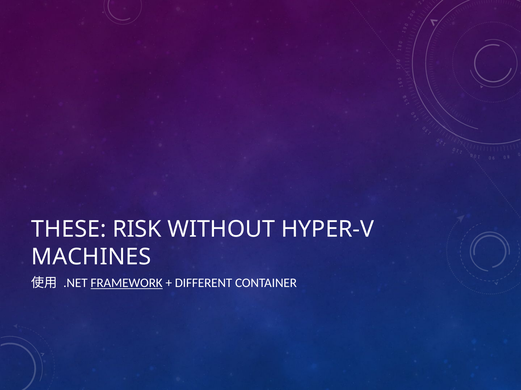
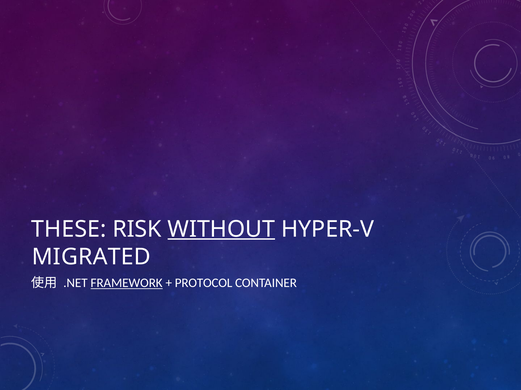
WITHOUT underline: none -> present (221, 230)
MACHINES: MACHINES -> MIGRATED (91, 257)
DIFFERENT: DIFFERENT -> PROTOCOL (204, 284)
